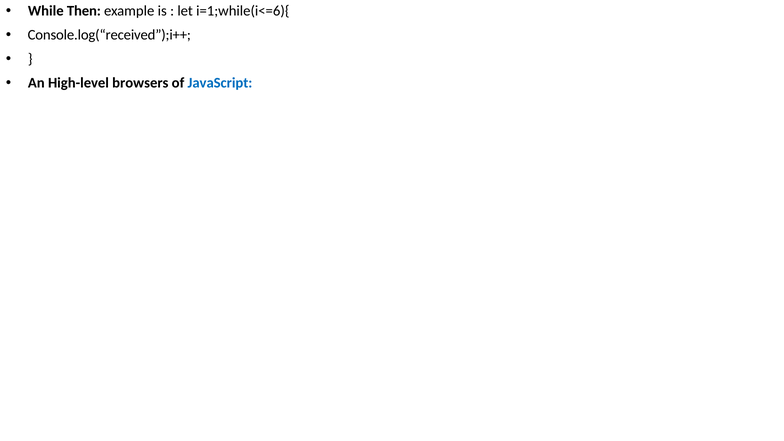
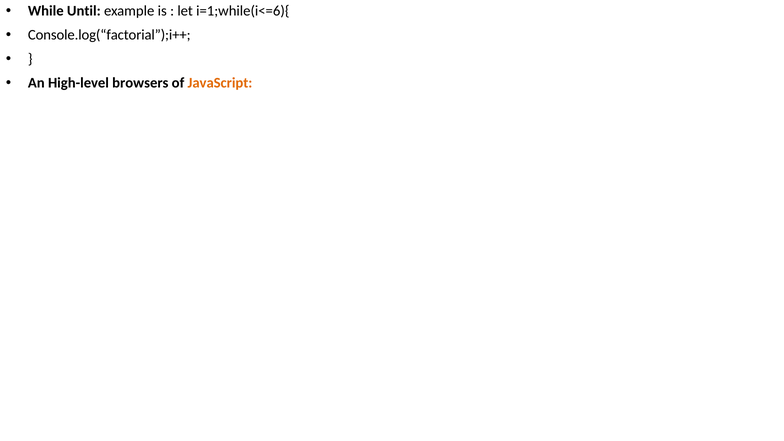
Then: Then -> Until (84, 11)
Console.log(“received”);i++: Console.log(“received”);i++ -> Console.log(“factorial”);i++ (109, 35)
JavaScript colour: blue -> orange (220, 83)
